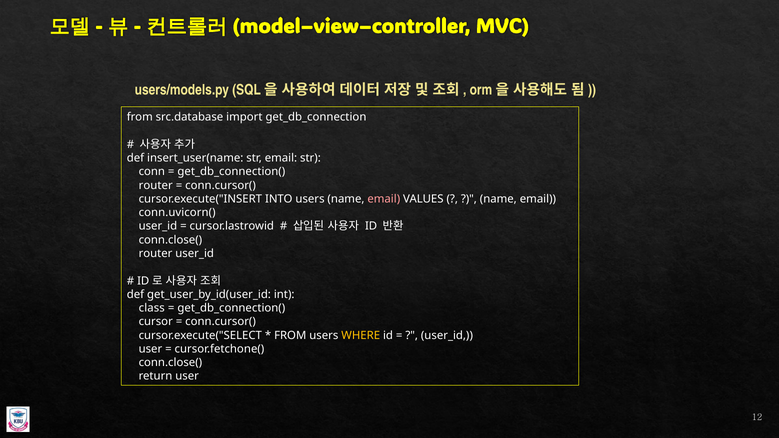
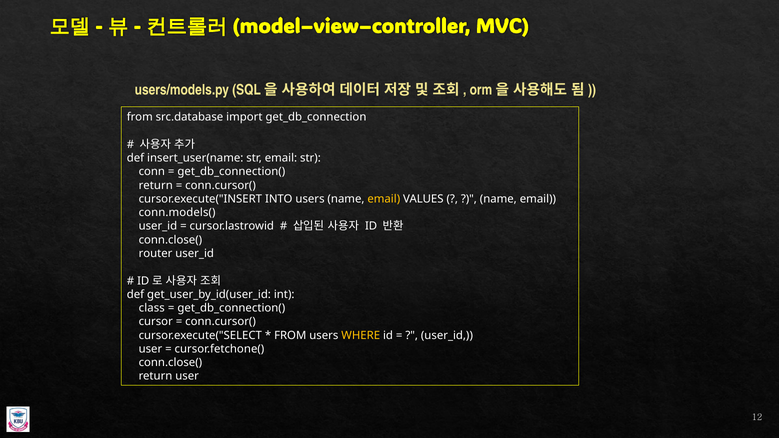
router: router -> return (156, 185)
email colour: pink -> yellow (384, 199)
conn.uvicorn(: conn.uvicorn( -> conn.models( (177, 213)
